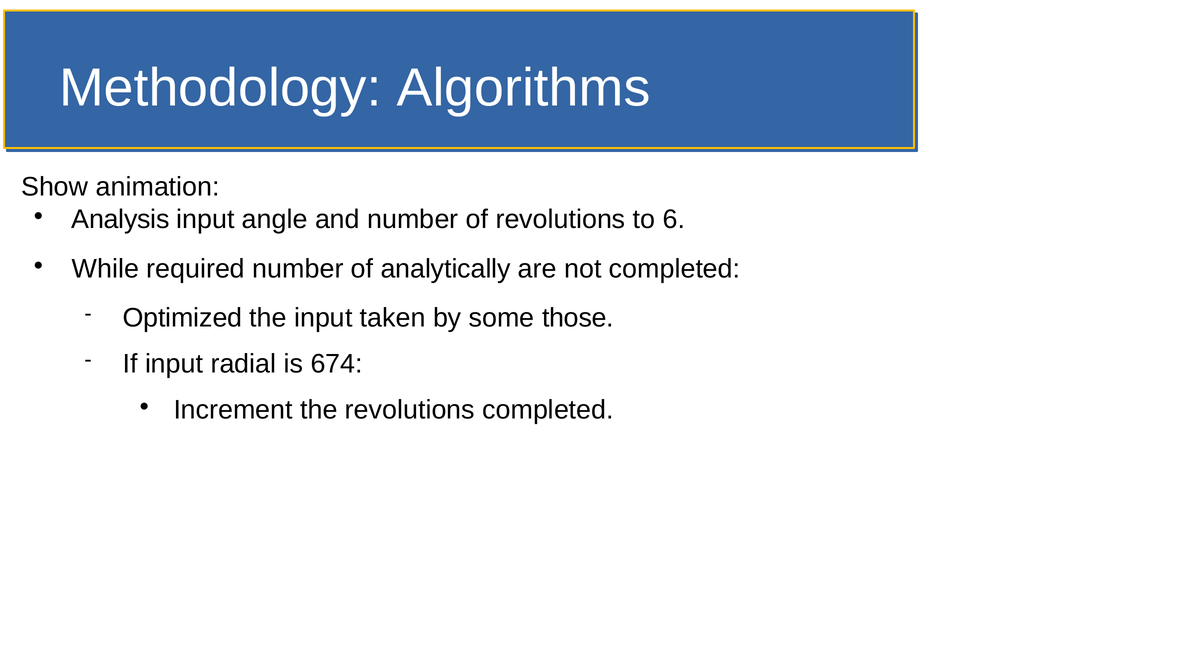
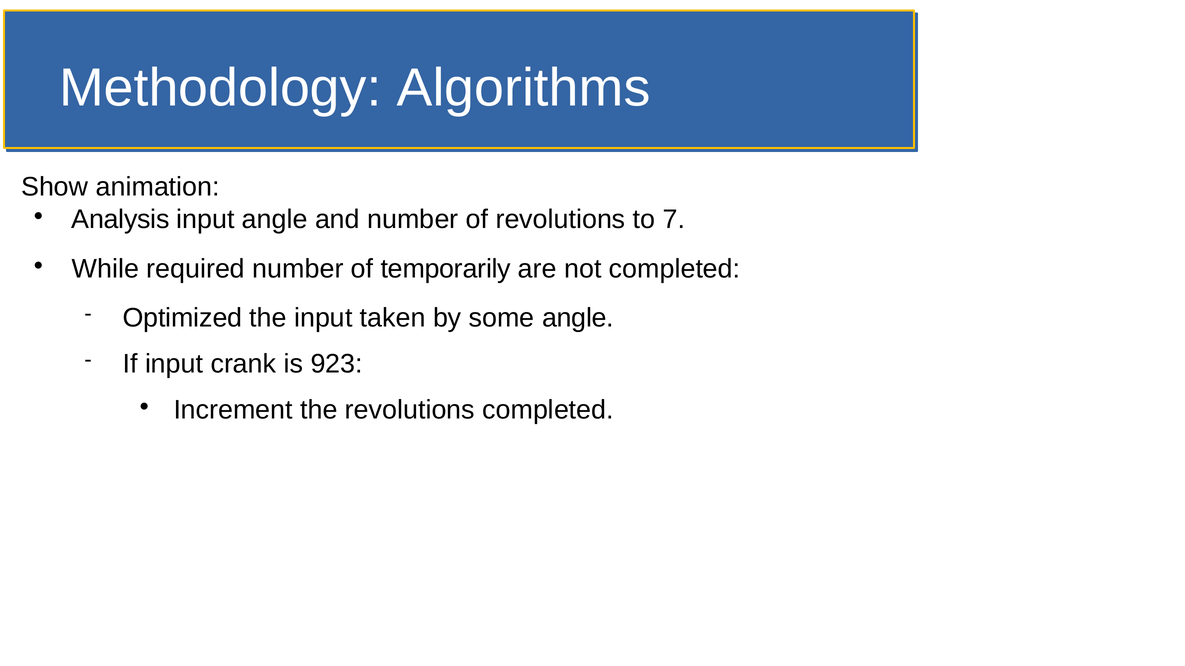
6: 6 -> 7 (674, 220)
analytically: analytically -> temporarily (446, 269)
some those: those -> angle (578, 318)
radial: radial -> crank (243, 364)
674: 674 -> 923 (337, 364)
